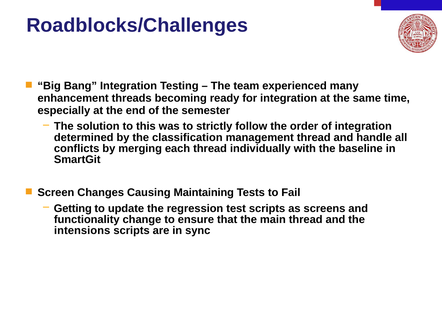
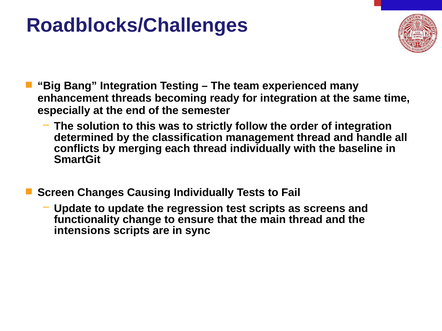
Causing Maintaining: Maintaining -> Individually (204, 193)
Getting: Getting -> Update (73, 209)
